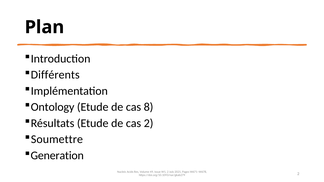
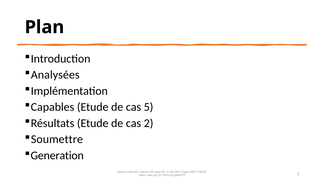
Différents: Différents -> Analysées (55, 75)
Ontology: Ontology -> Capables (53, 107)
8: 8 -> 5 (149, 107)
